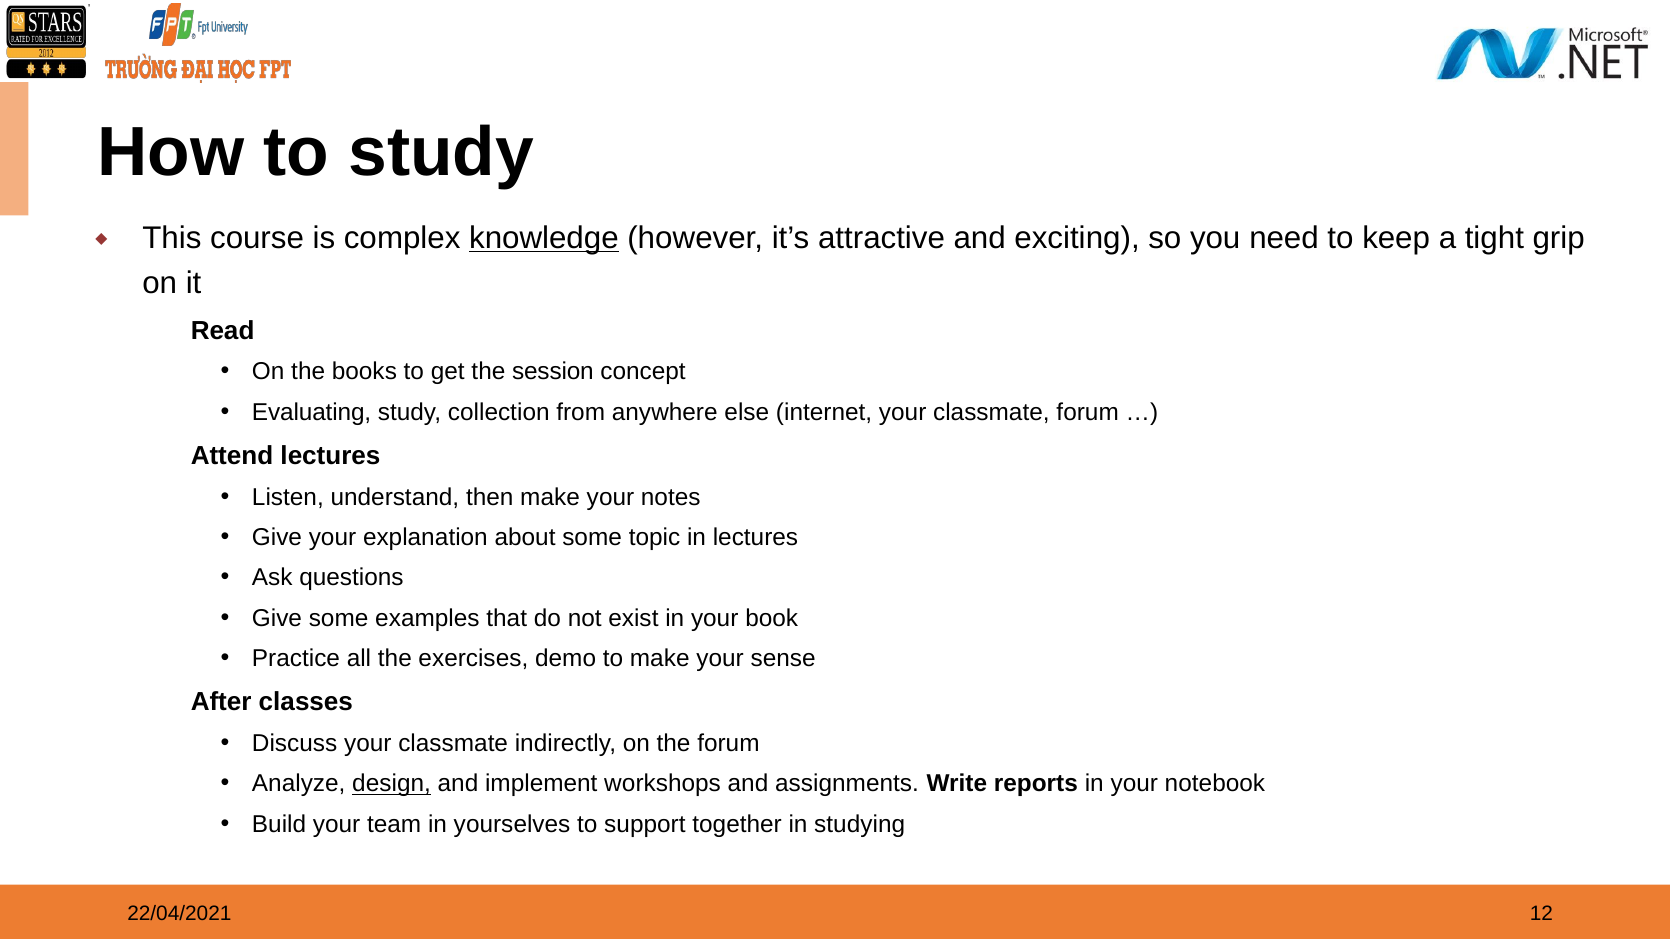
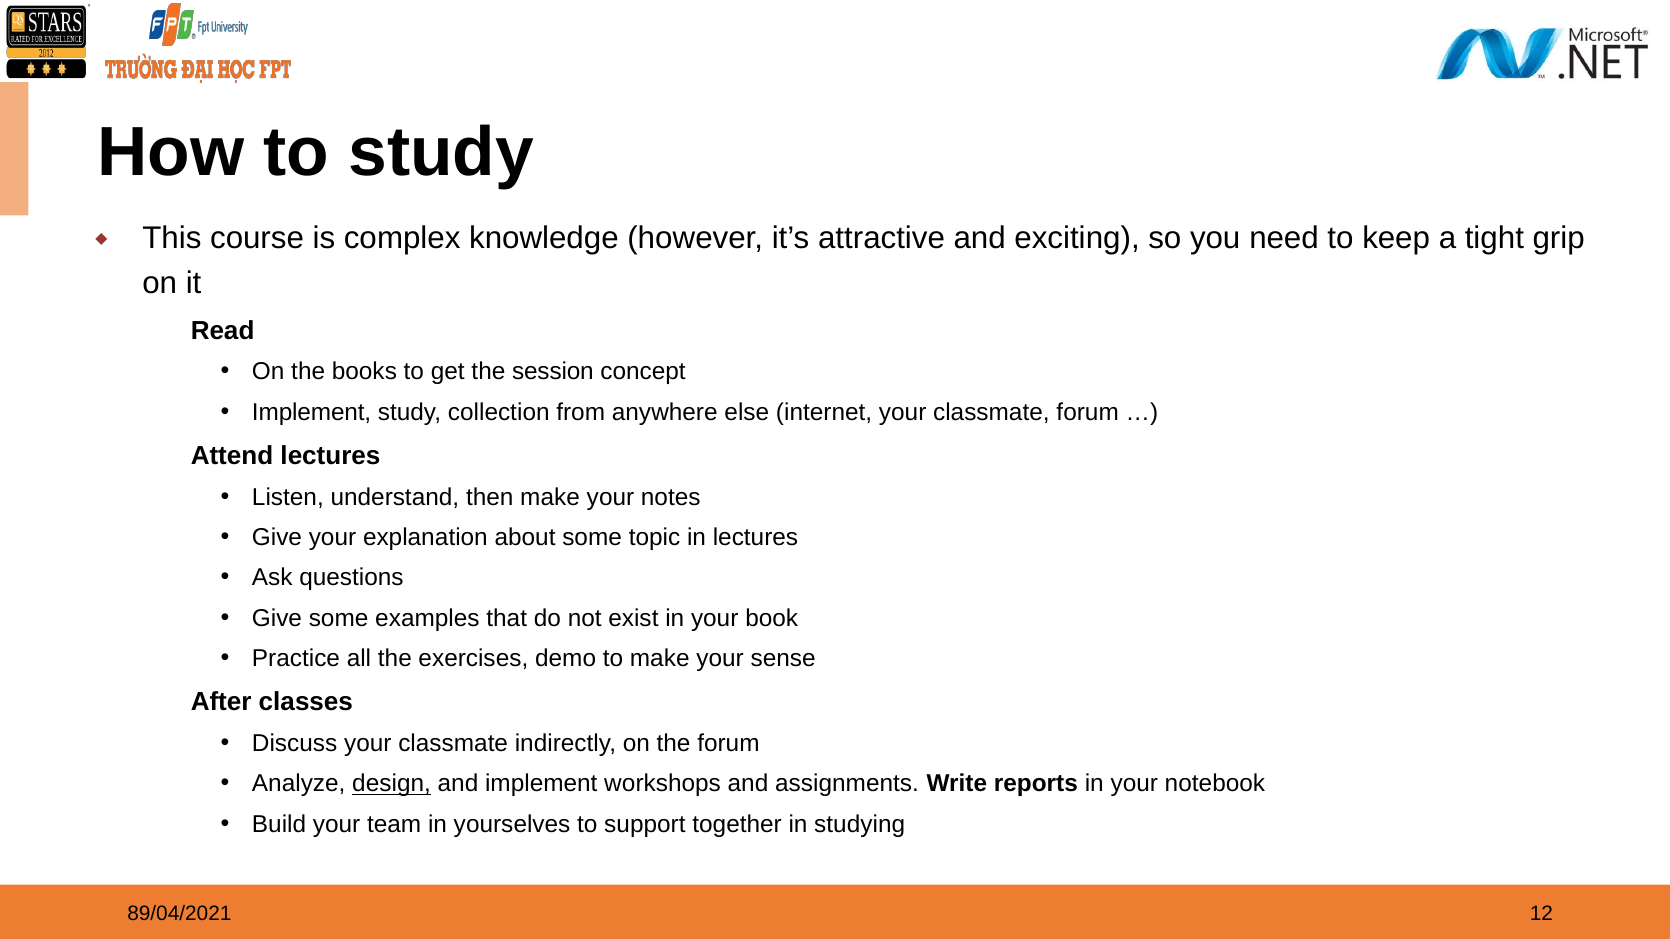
knowledge underline: present -> none (544, 238)
Evaluating: Evaluating -> Implement (312, 412)
22/04/2021: 22/04/2021 -> 89/04/2021 (179, 914)
